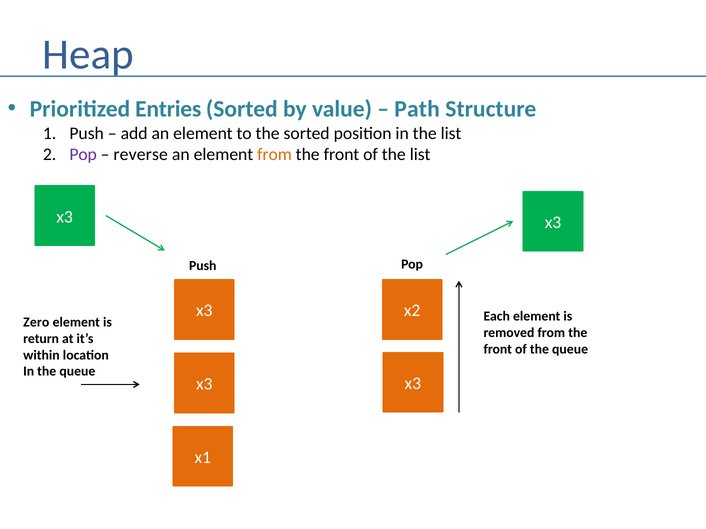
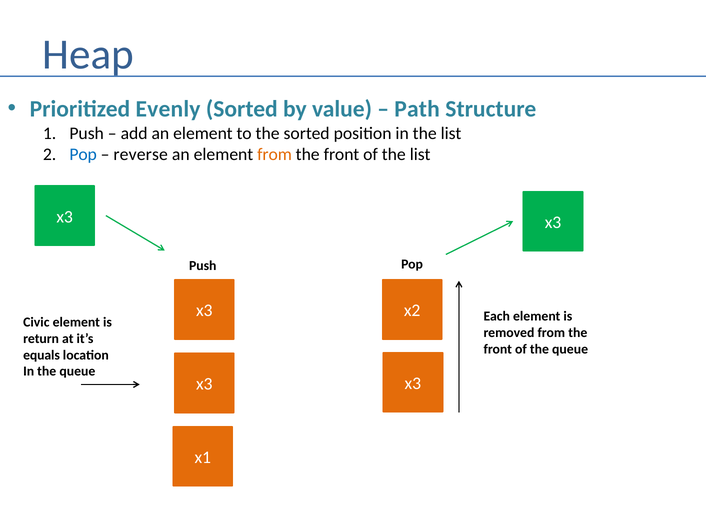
Entries: Entries -> Evenly (168, 109)
Pop colour: purple -> blue (83, 155)
Zero: Zero -> Civic (36, 322)
within: within -> equals (41, 355)
